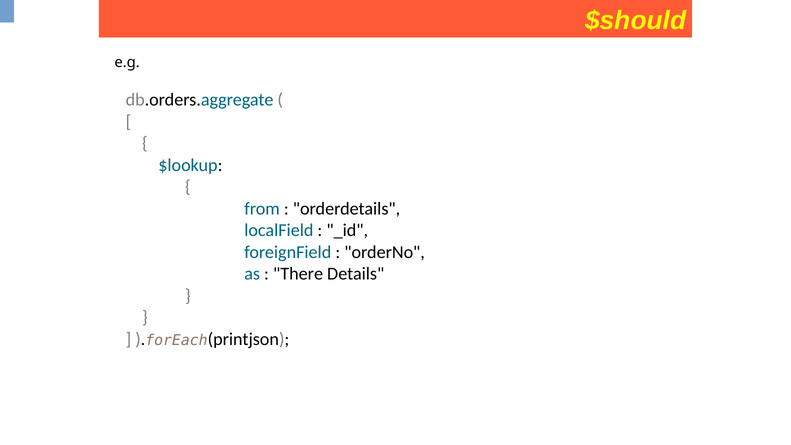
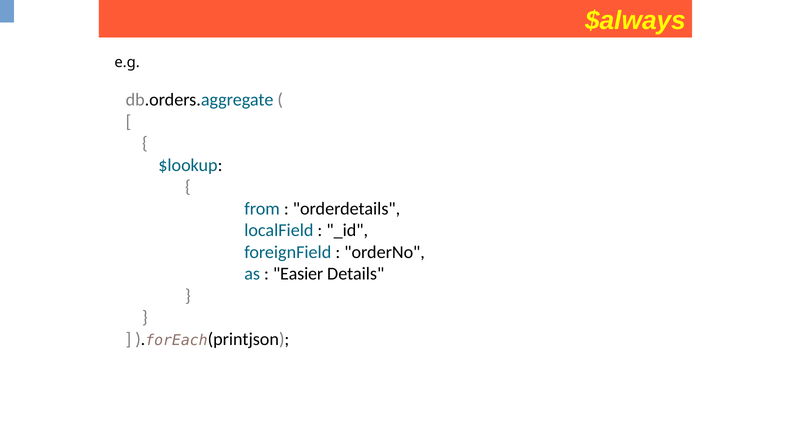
$should: $should -> $always (636, 21)
There: There -> Easier (298, 274)
